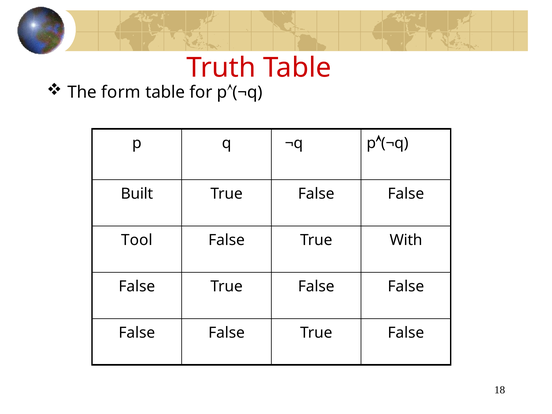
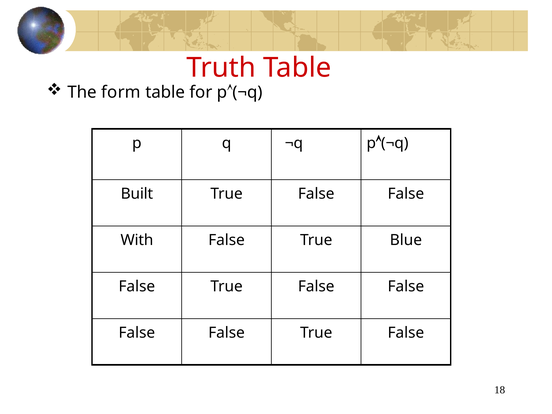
Tool: Tool -> With (137, 240)
With: With -> Blue (406, 240)
